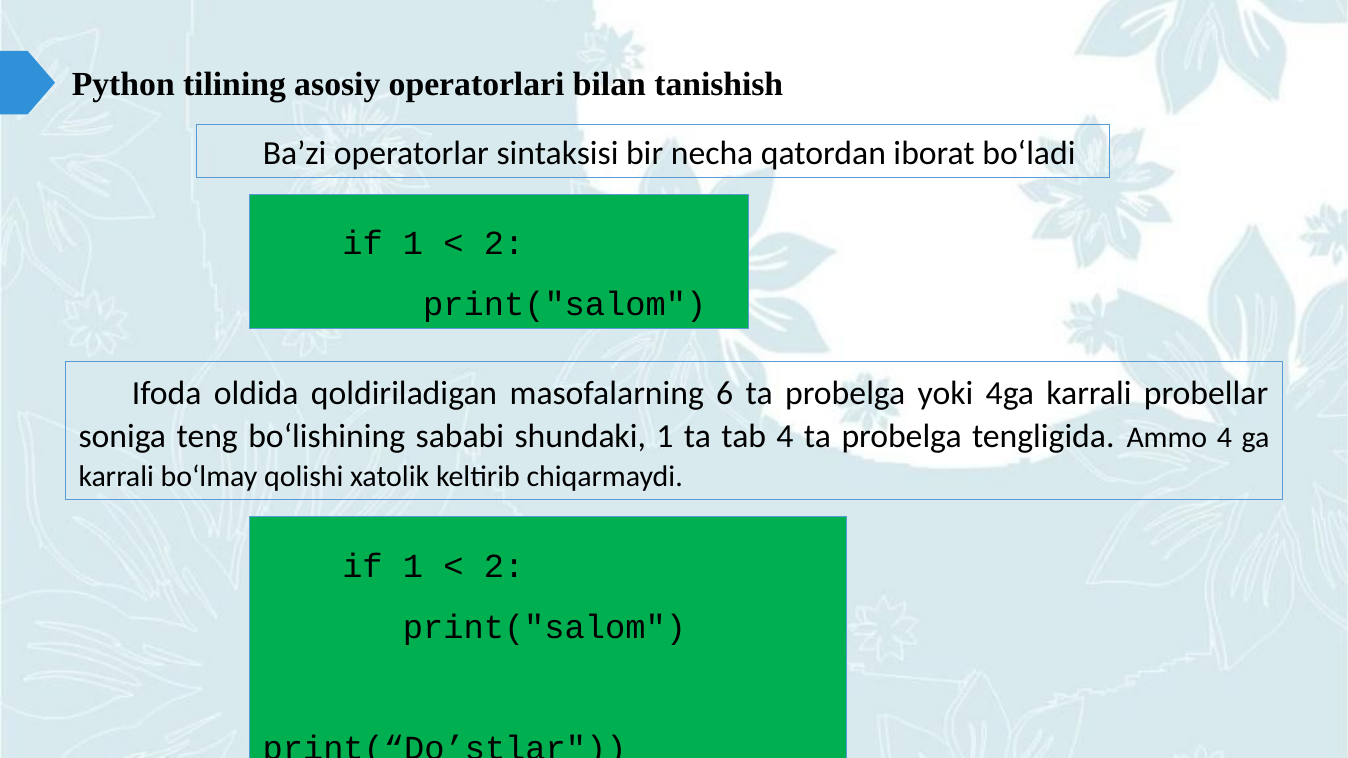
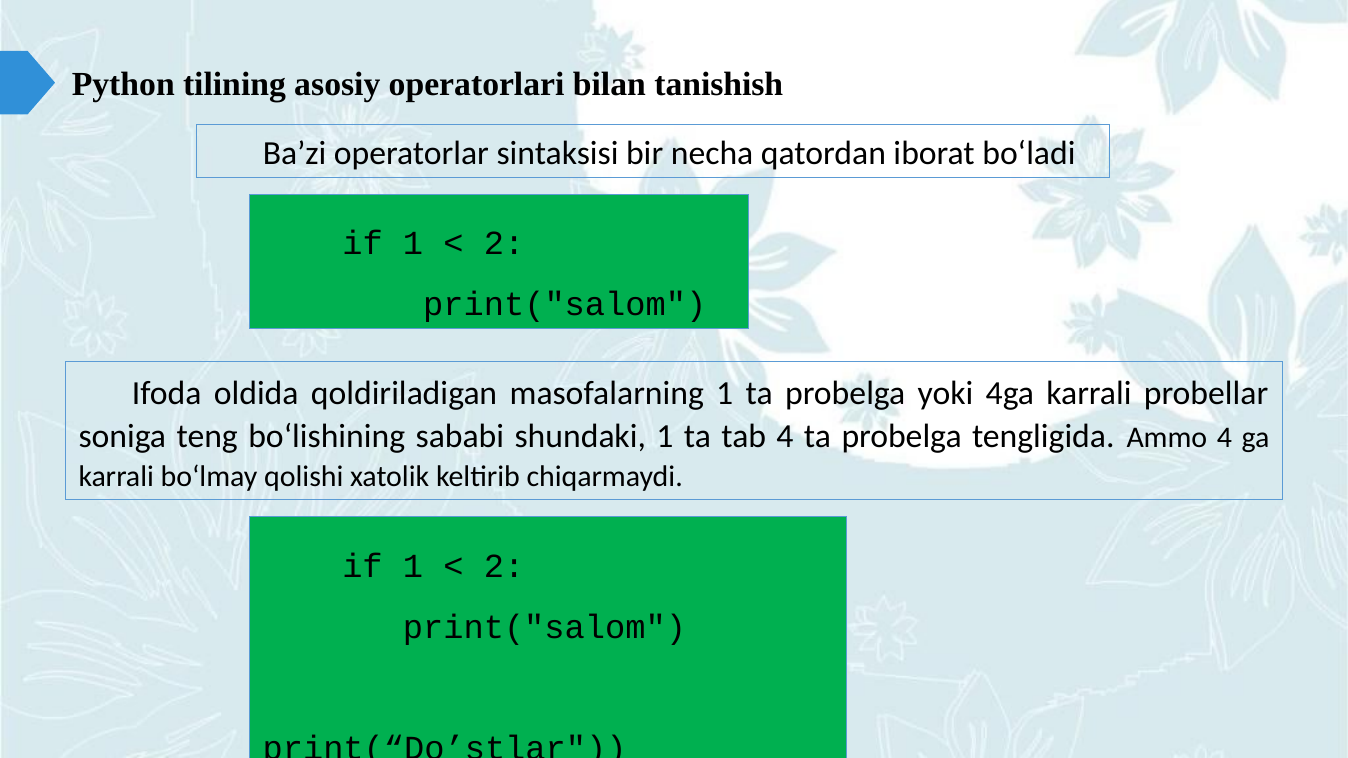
masofalarning 6: 6 -> 1 (725, 394)
